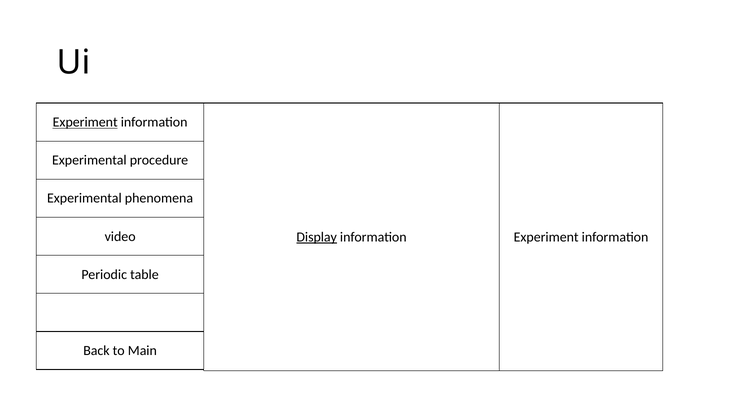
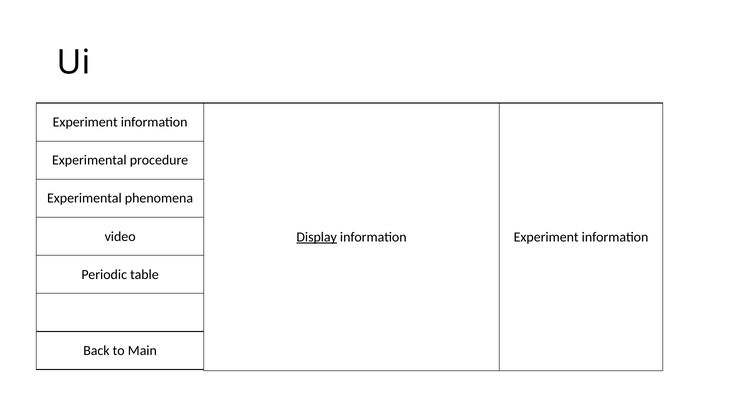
Experiment underline: present -> none (85, 122)
